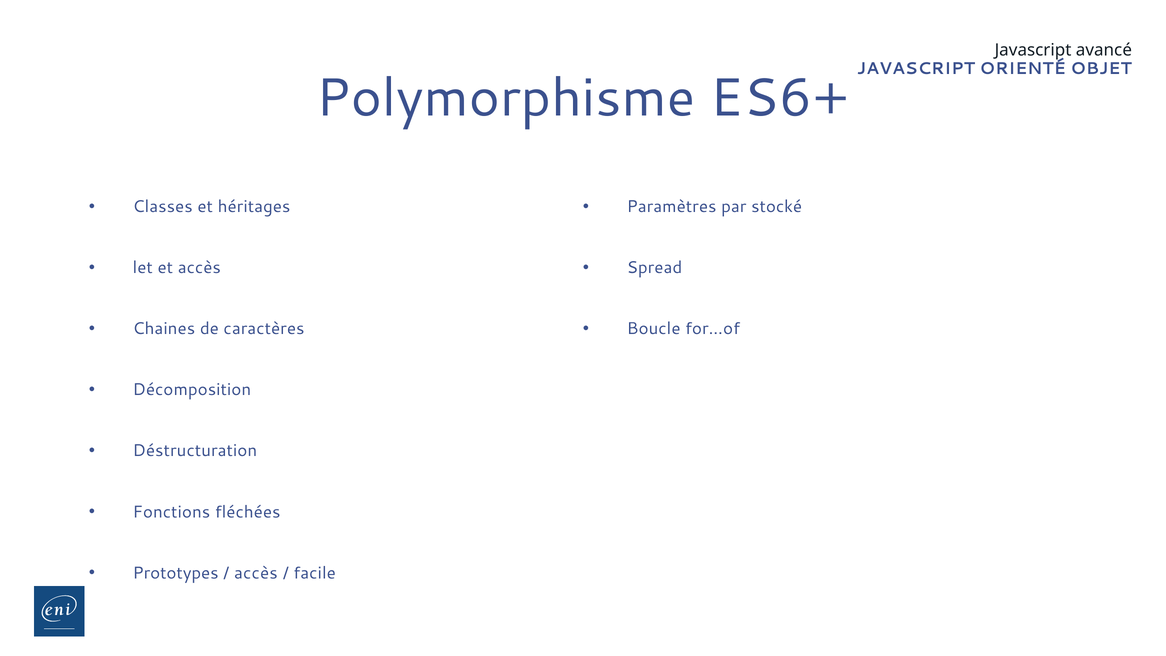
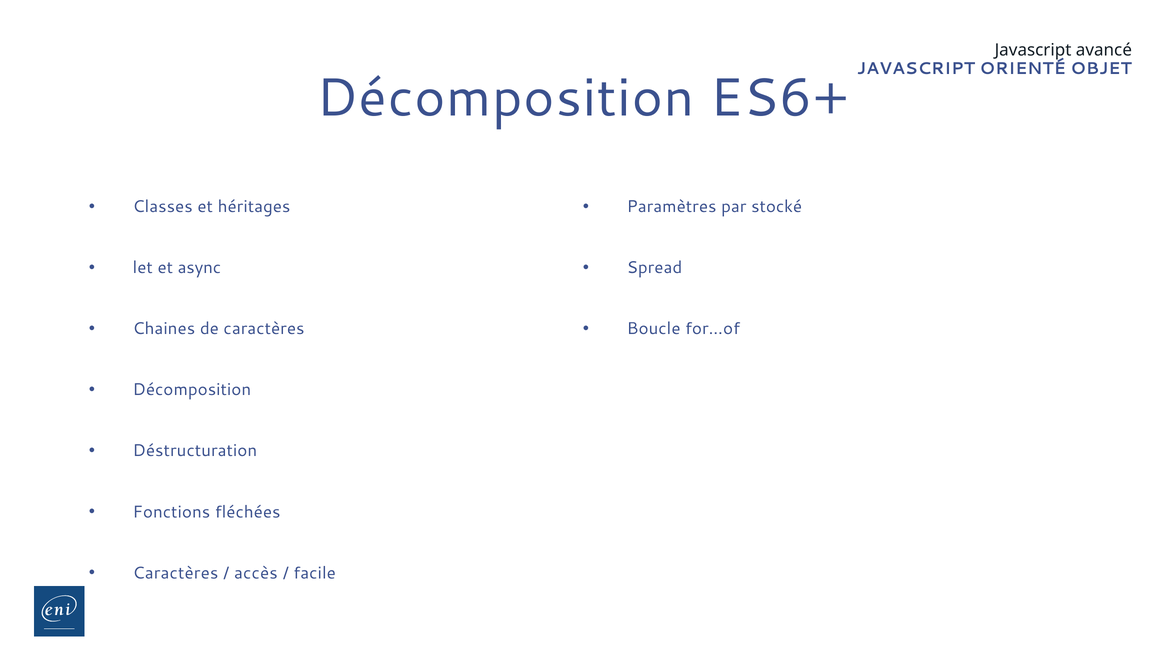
Polymorphisme: Polymorphisme -> Décomposition (505, 98)
et accès: accès -> async (199, 268)
Prototypes: Prototypes -> Caractères (175, 573)
